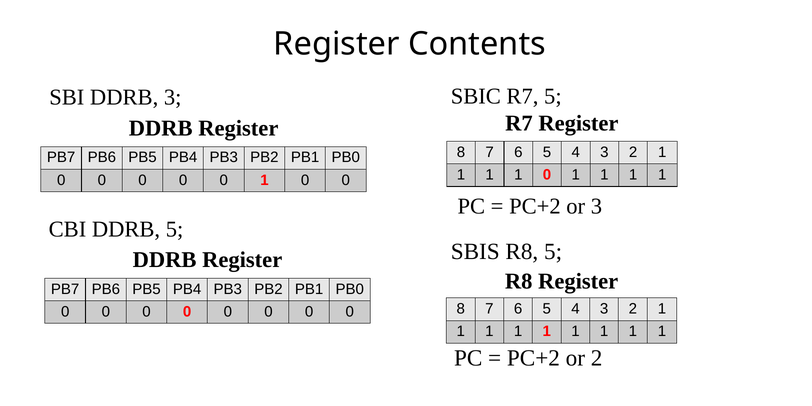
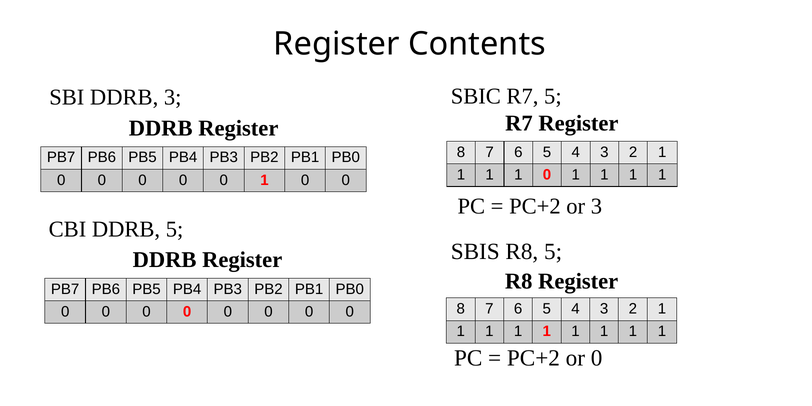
or 2: 2 -> 0 (597, 358)
